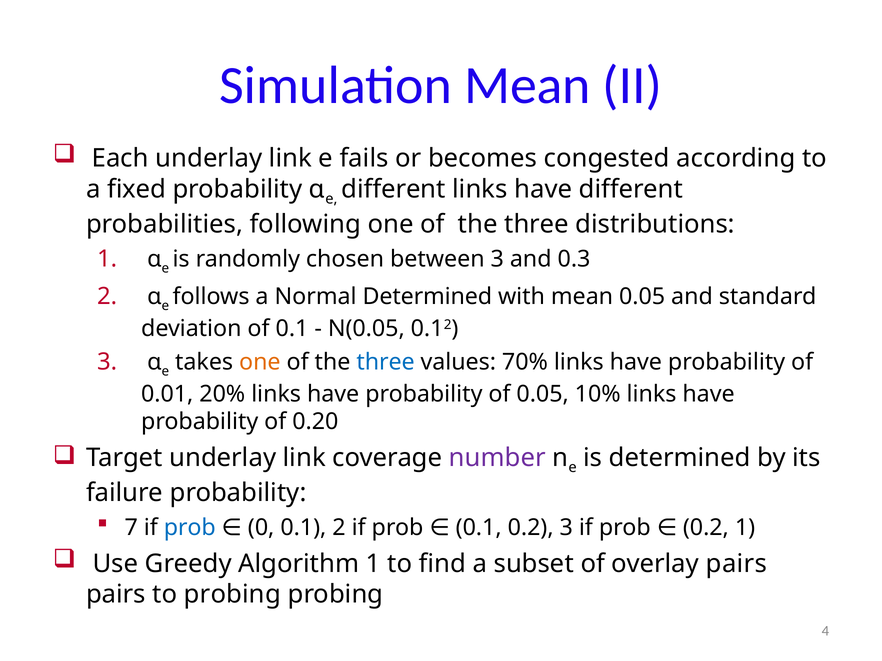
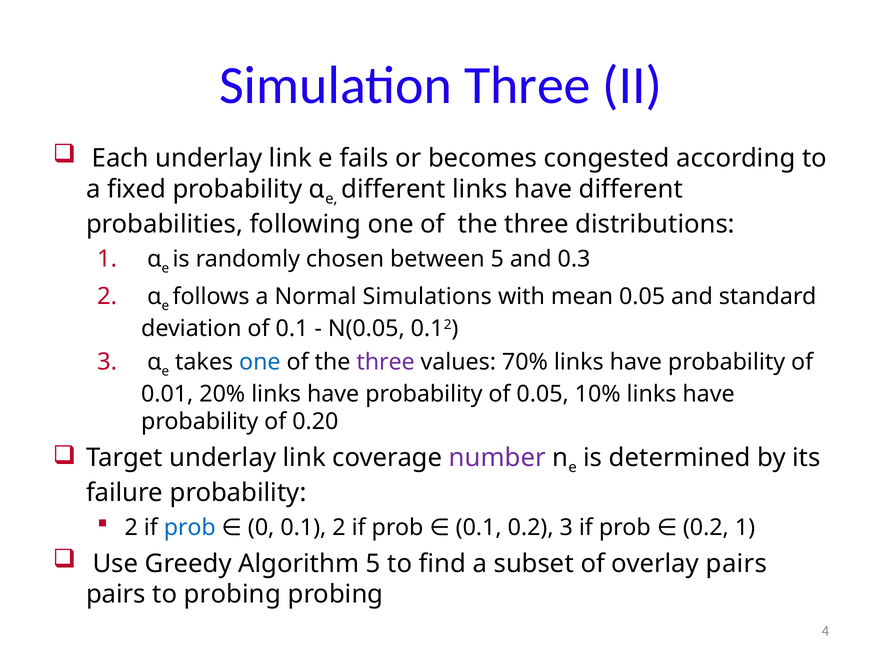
Simulation Mean: Mean -> Three (527, 85)
between 3: 3 -> 5 (497, 259)
Normal Determined: Determined -> Simulations (427, 297)
one colour: orange -> blue (260, 362)
three colour: blue -> purple (386, 362)
7: 7 -> 2 (131, 528)
Algorithm 1: 1 -> 5 (373, 564)
